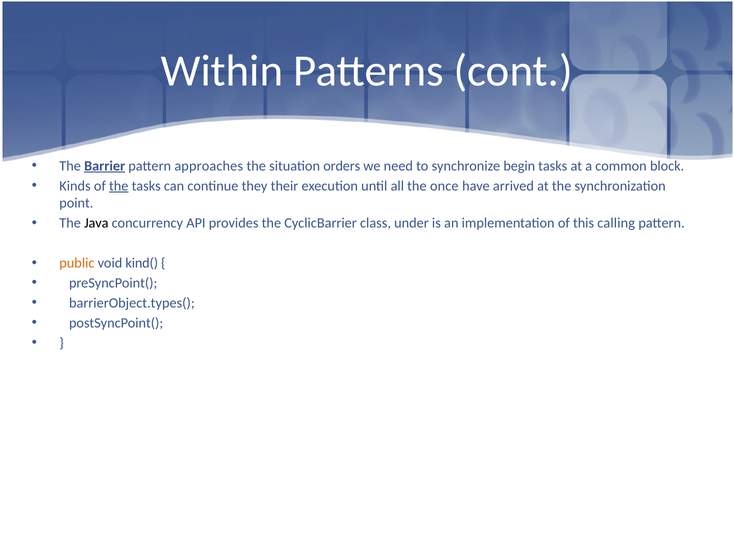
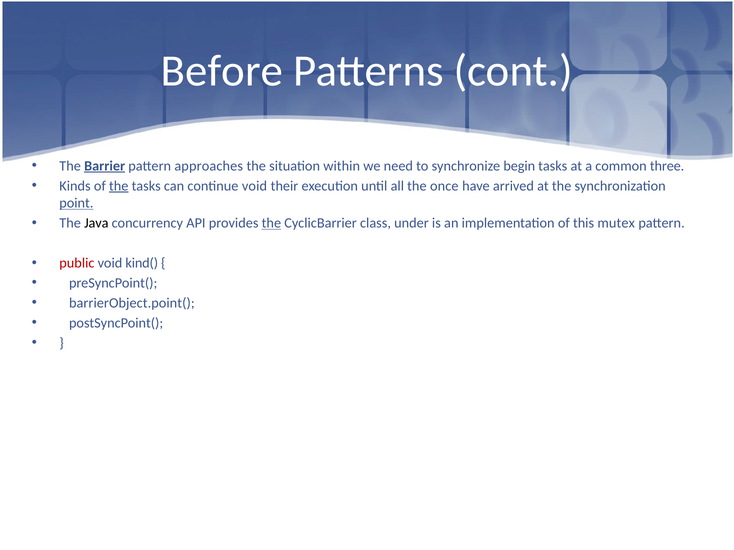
Within: Within -> Before (222, 71)
orders: orders -> within (342, 166)
block: block -> three (667, 166)
continue they: they -> void (254, 186)
point underline: none -> present (76, 203)
the underline: none -> present (271, 223)
calling: calling -> mutex (616, 223)
public colour: orange -> red (77, 263)
barrierObject.types(: barrierObject.types( -> barrierObject.point( (132, 303)
